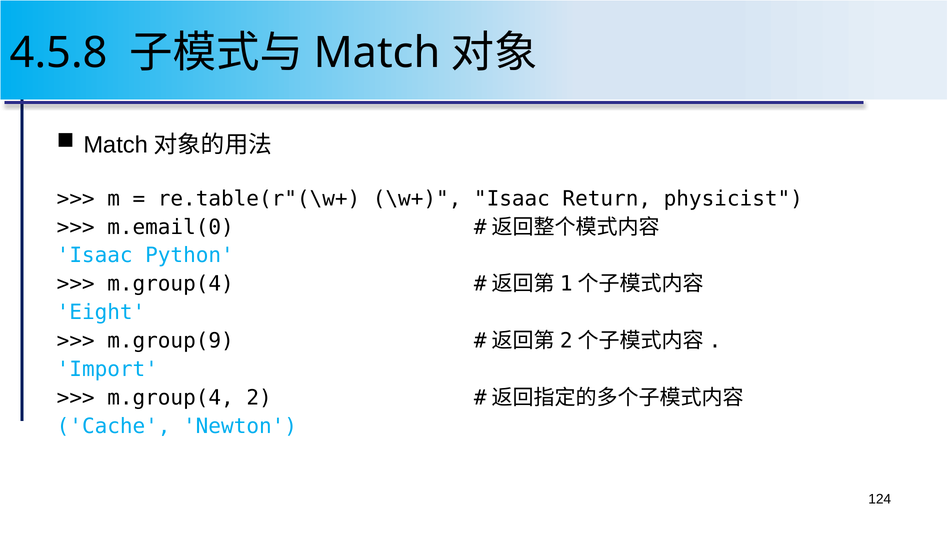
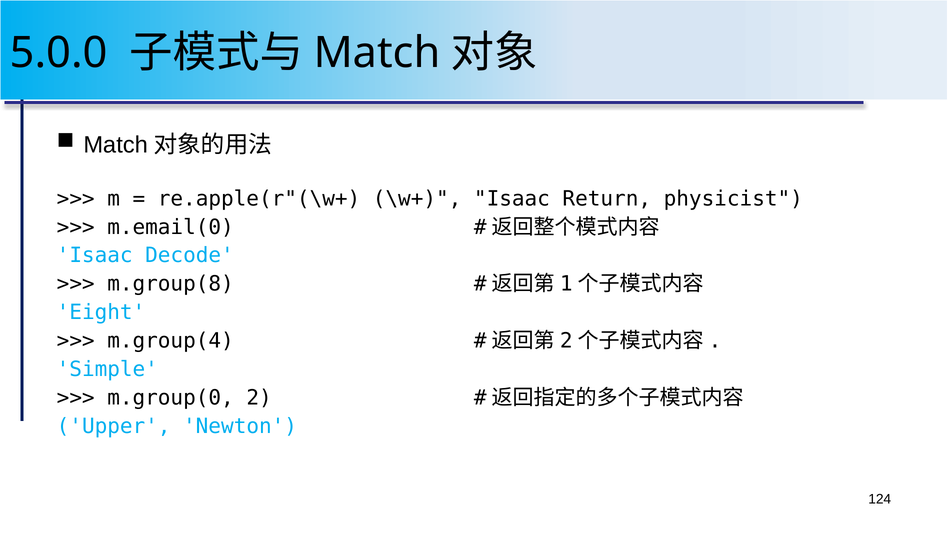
4.5.8: 4.5.8 -> 5.0.0 (59, 53)
re.table(r"(\w+: re.table(r"(\w+ -> re.apple(r"(\w+ (259, 199)
Python: Python -> Decode (189, 256)
m.group(4: m.group(4 -> m.group(8 (171, 284)
m.group(9: m.group(9 -> m.group(4 (171, 341)
Import: Import -> Simple (107, 369)
m.group(4: m.group(4 -> m.group(0 (171, 398)
Cache: Cache -> Upper (114, 426)
